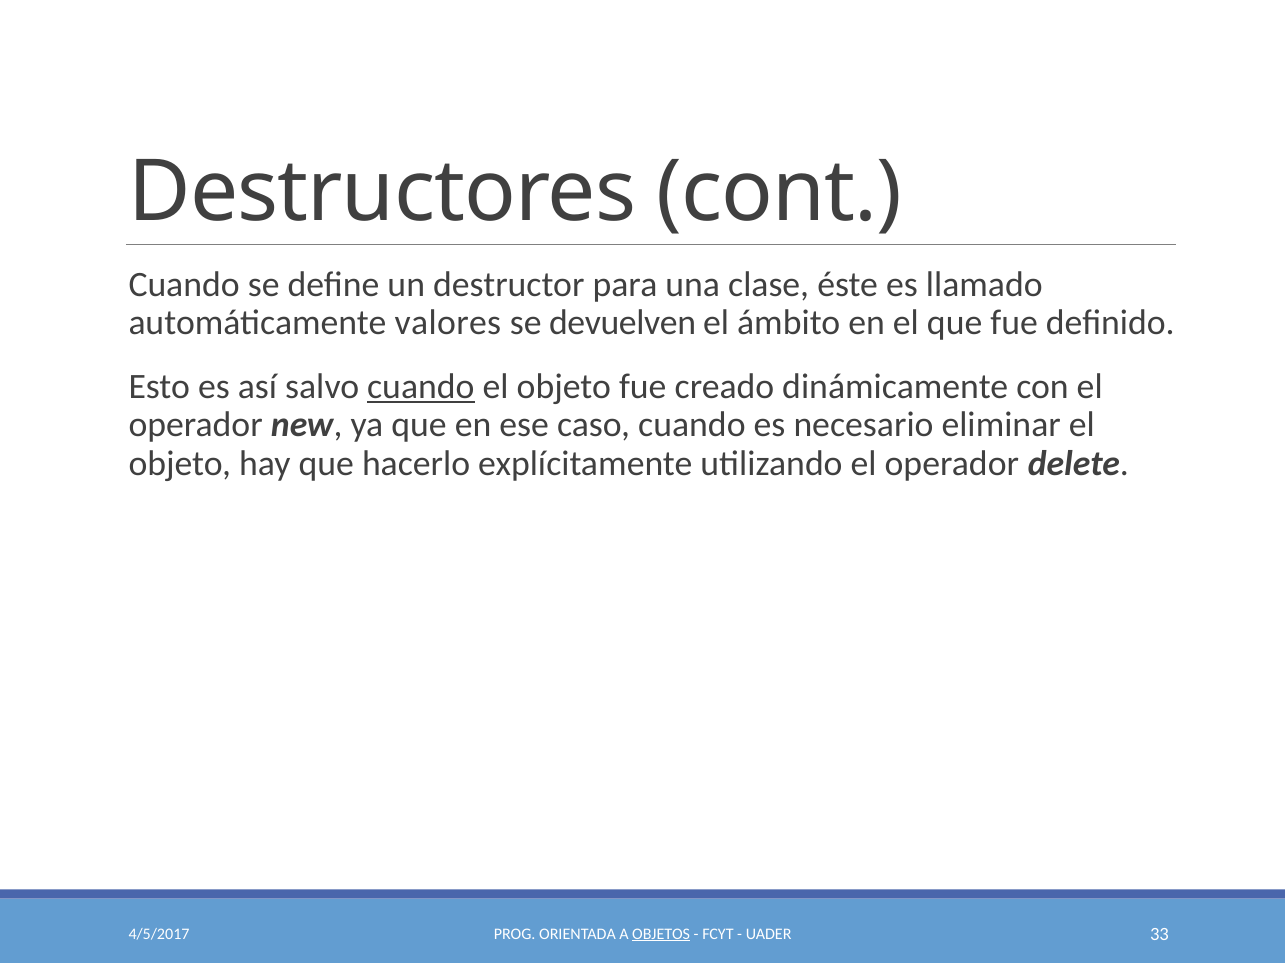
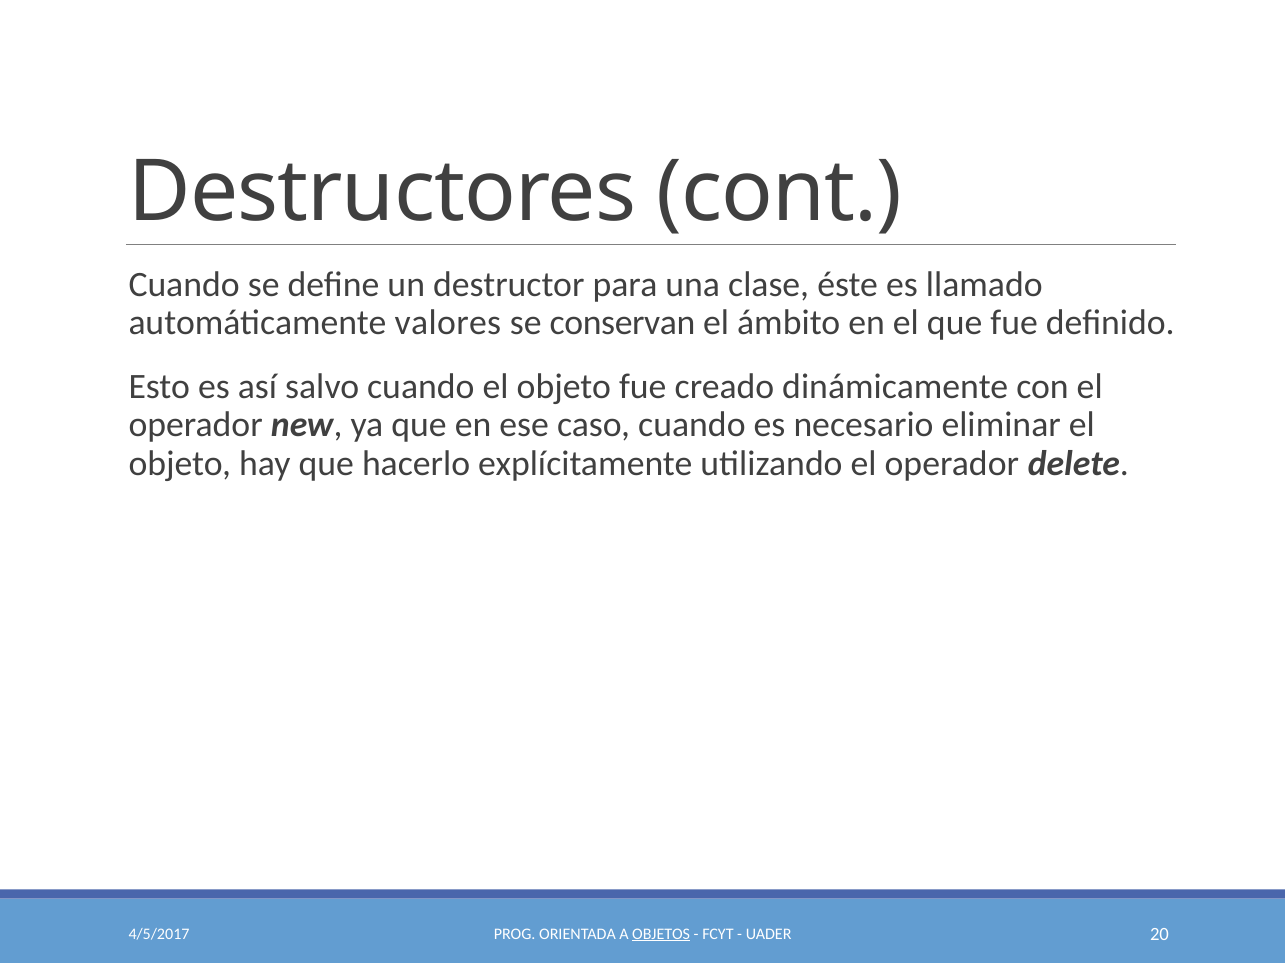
devuelven: devuelven -> conservan (623, 323)
cuando underline: present -> none (421, 387)
33: 33 -> 20 (1159, 935)
